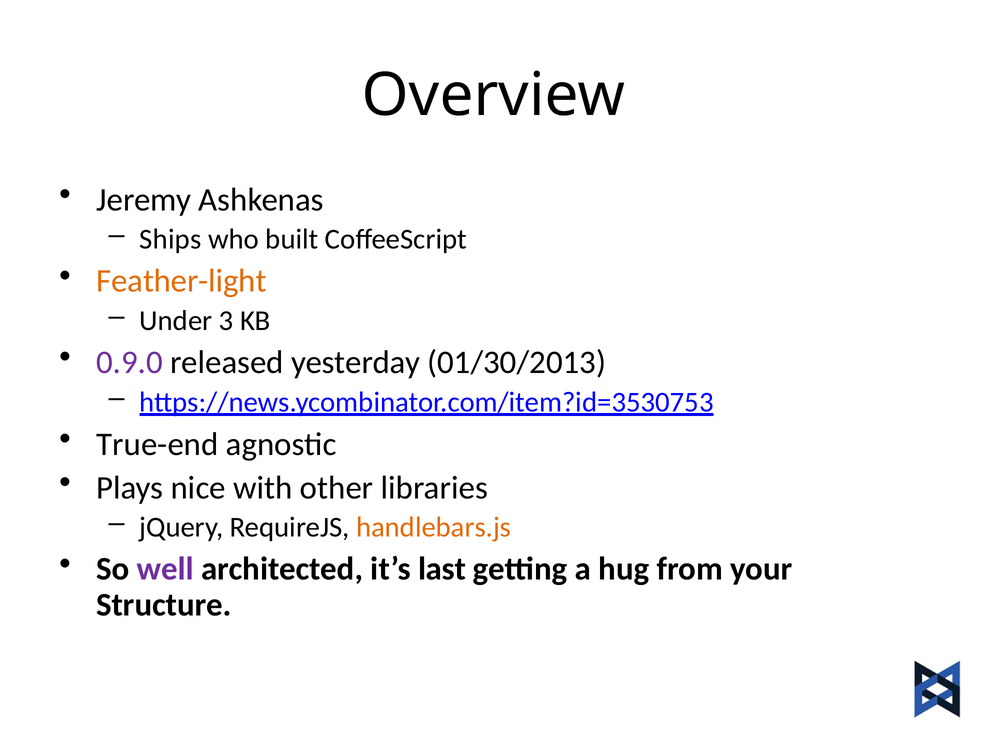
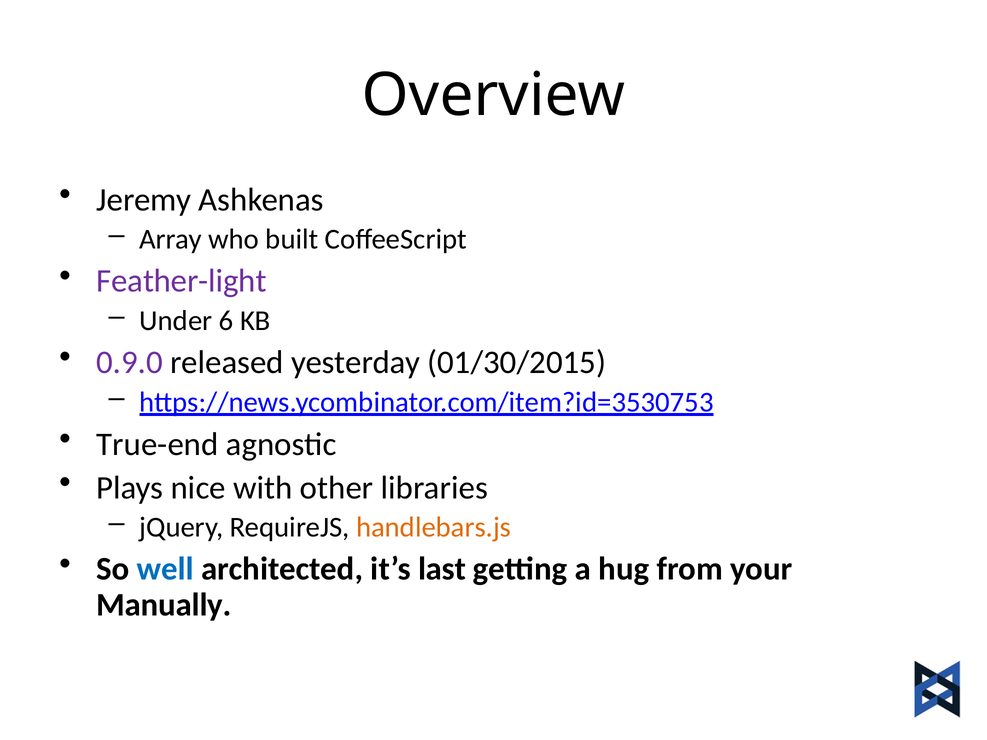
Ships: Ships -> Array (171, 239)
Feather-light colour: orange -> purple (181, 281)
3: 3 -> 6 (226, 321)
01/30/2013: 01/30/2013 -> 01/30/2015 (517, 363)
well colour: purple -> blue (165, 569)
Structure: Structure -> Manually (164, 605)
